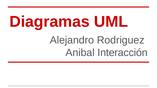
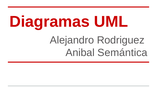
Interacción: Interacción -> Semántica (122, 53)
